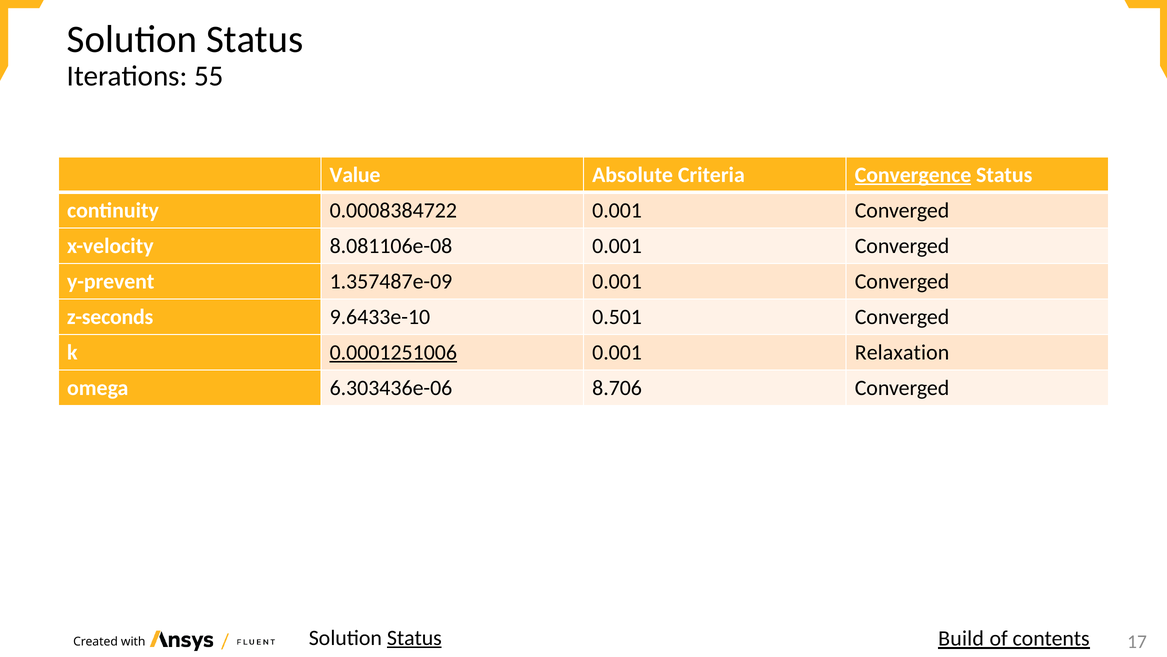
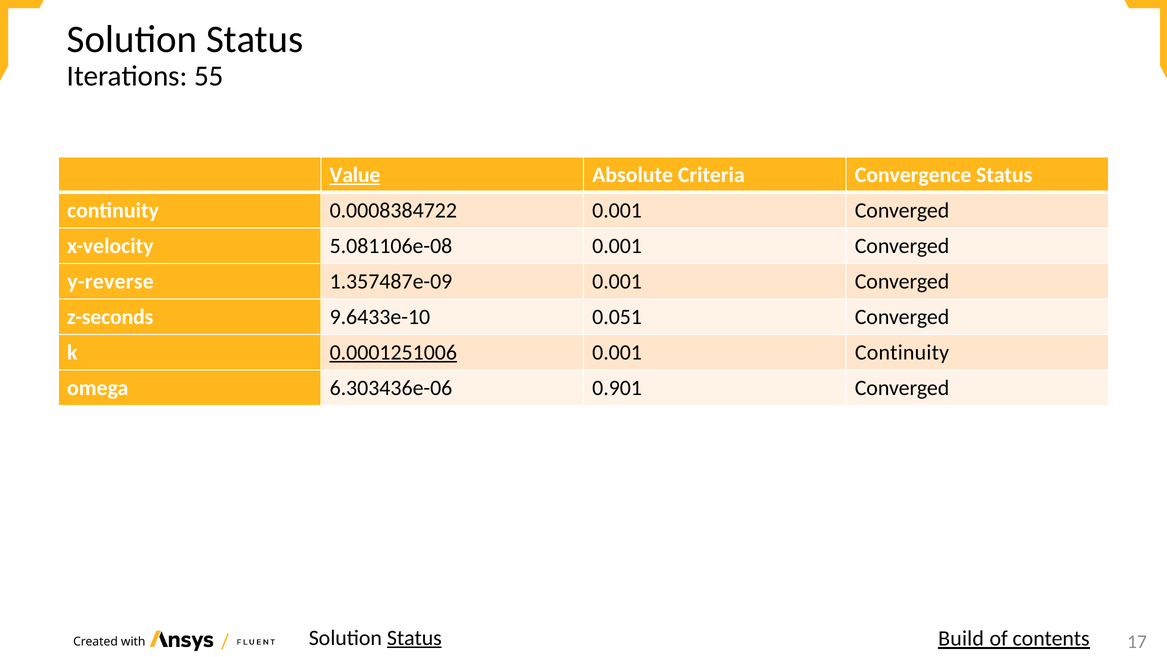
Value underline: none -> present (355, 175)
Convergence underline: present -> none (913, 175)
8.081106e-08: 8.081106e-08 -> 5.081106e-08 (391, 246)
y-prevent: y-prevent -> y-reverse (111, 281)
0.501: 0.501 -> 0.051 (617, 317)
0.001 Relaxation: Relaxation -> Continuity (902, 352)
8.706: 8.706 -> 0.901 (617, 388)
